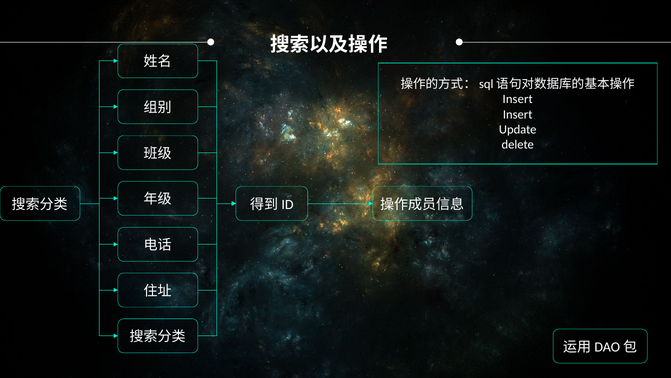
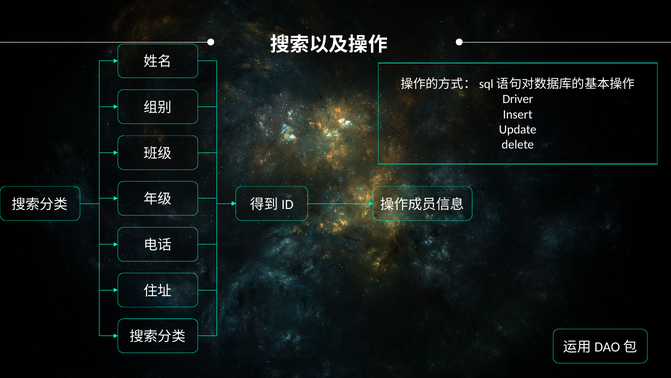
Insert: Insert -> Driver (518, 99)
